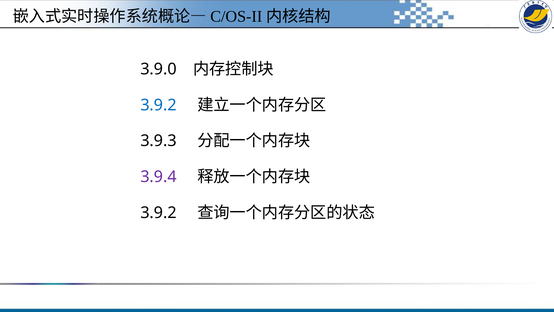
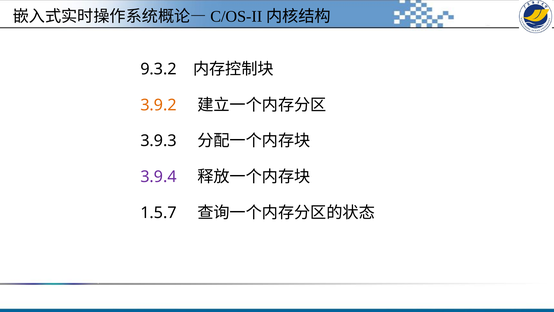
3.9.0: 3.9.0 -> 9.3.2 (159, 69)
3.9.2 colour: blue -> orange (159, 105)
3.9.2: 3.9.2 -> 1.5.7 (159, 213)
